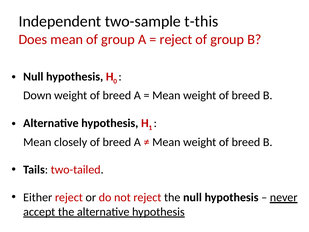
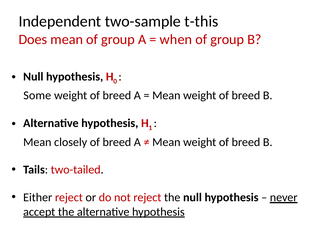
reject: reject -> when (176, 39)
Down: Down -> Some (37, 95)
